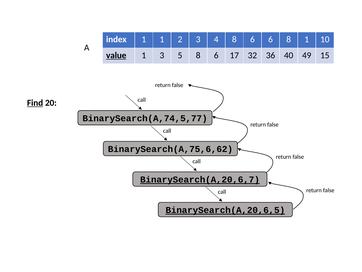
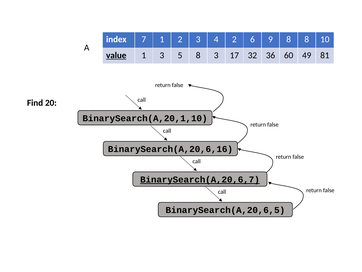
index 1: 1 -> 7 (144, 39)
4 8: 8 -> 2 (234, 39)
6 6: 6 -> 9 (271, 39)
8 1: 1 -> 8 (307, 39)
5 8 6: 6 -> 3 (216, 55)
40: 40 -> 60 (289, 55)
15: 15 -> 81 (325, 55)
Find underline: present -> none (35, 103)
BinarySearch(A,74,5,77: BinarySearch(A,74,5,77 -> BinarySearch(A,20,1,10 (145, 118)
BinarySearch(A,75,6,62: BinarySearch(A,75,6,62 -> BinarySearch(A,20,6,16 (170, 149)
BinarySearch(A,20,6,5 underline: present -> none (225, 210)
